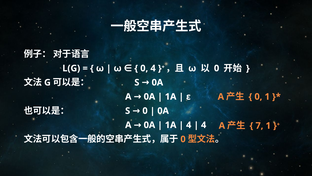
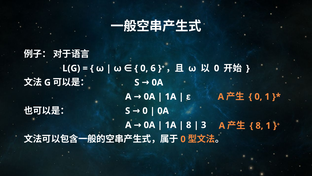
0 4: 4 -> 6 (153, 68)
4: 4 -> 8 (189, 125)
4: 4 -> 3 (204, 125)
7: 7 -> 8 (259, 125)
